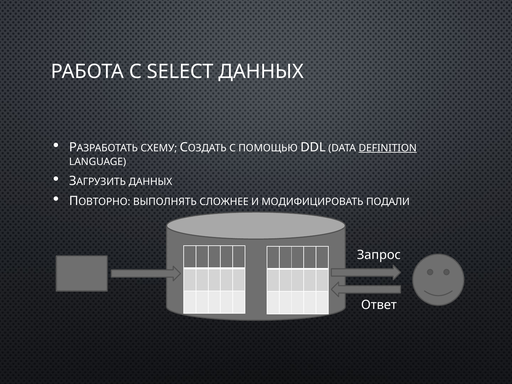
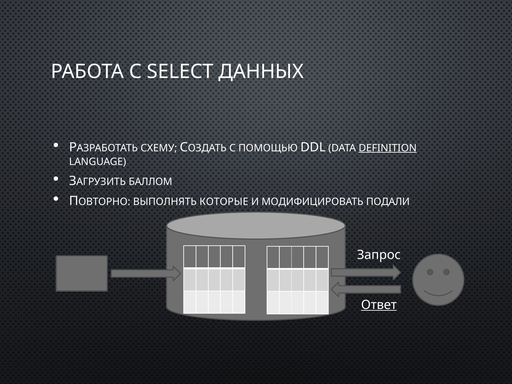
ДАННЫХ: ДАННЫХ -> БАЛЛОМ (150, 182)
СЛОЖНЕЕ: СЛОЖНЕЕ -> КОТОРЫЕ (224, 202)
Ответ underline: none -> present (379, 305)
